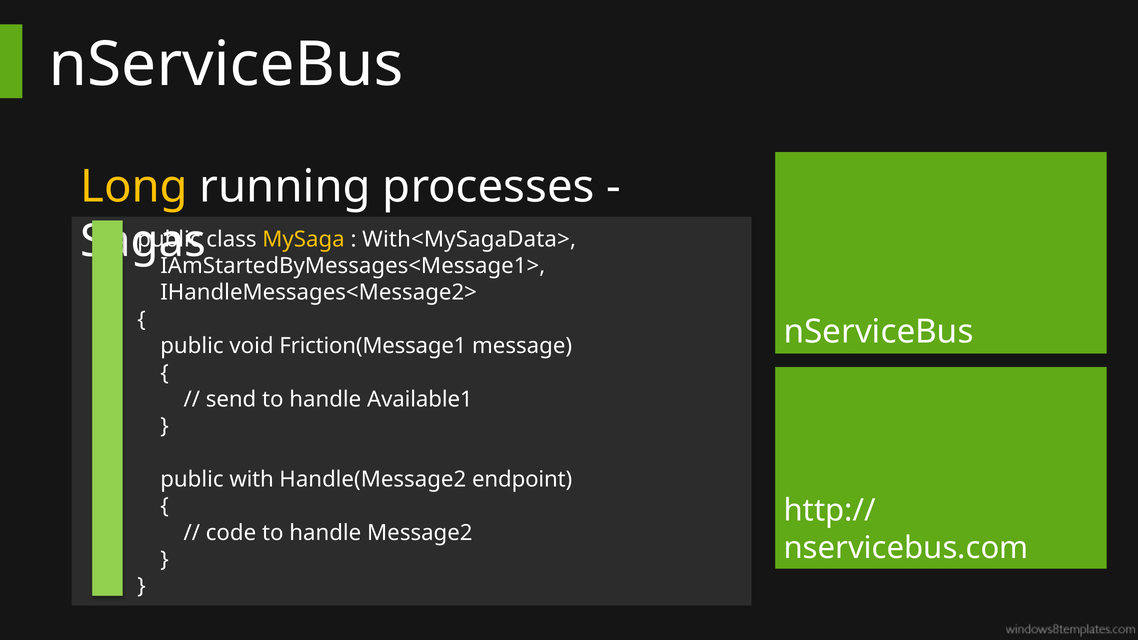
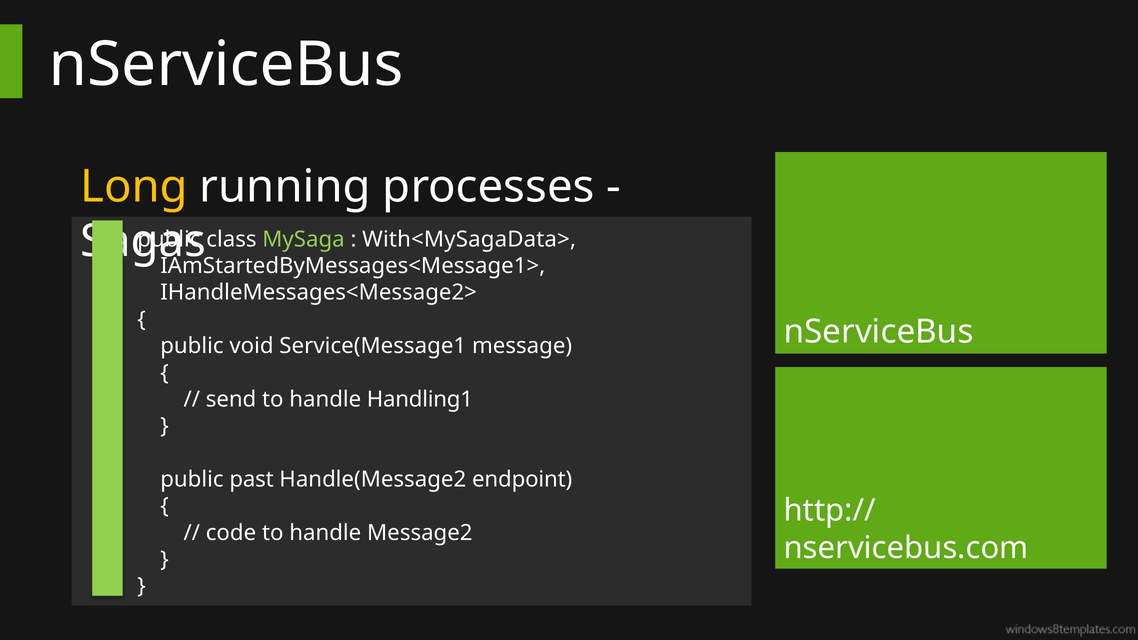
MySaga colour: yellow -> light green (304, 239)
Friction(Message1: Friction(Message1 -> Service(Message1 (373, 346)
Available1: Available1 -> Handling1 (420, 399)
with: with -> past (252, 479)
